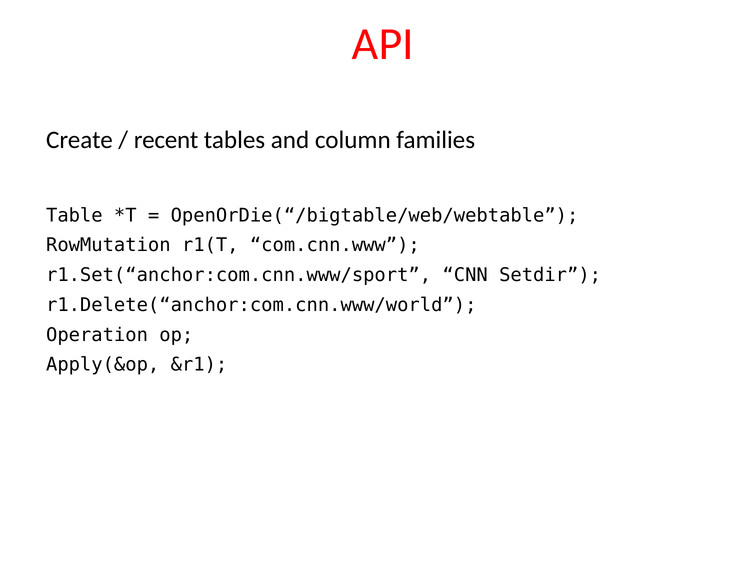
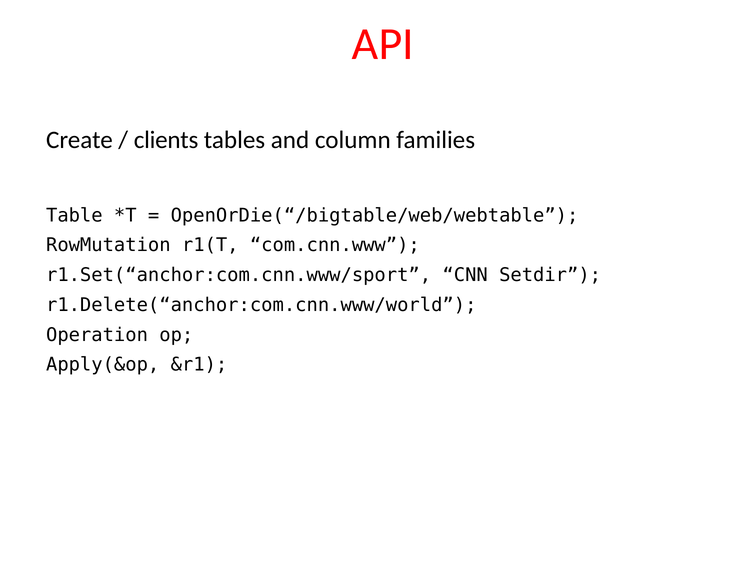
recent: recent -> clients (166, 140)
